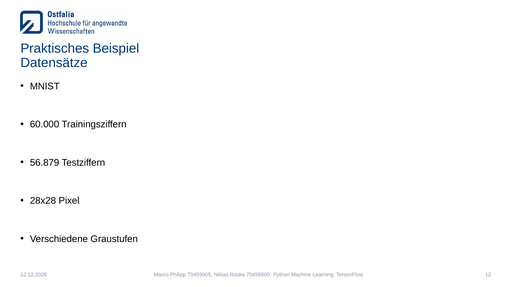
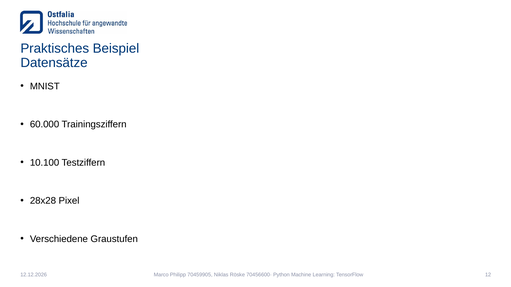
56.879: 56.879 -> 10.100 (45, 163)
